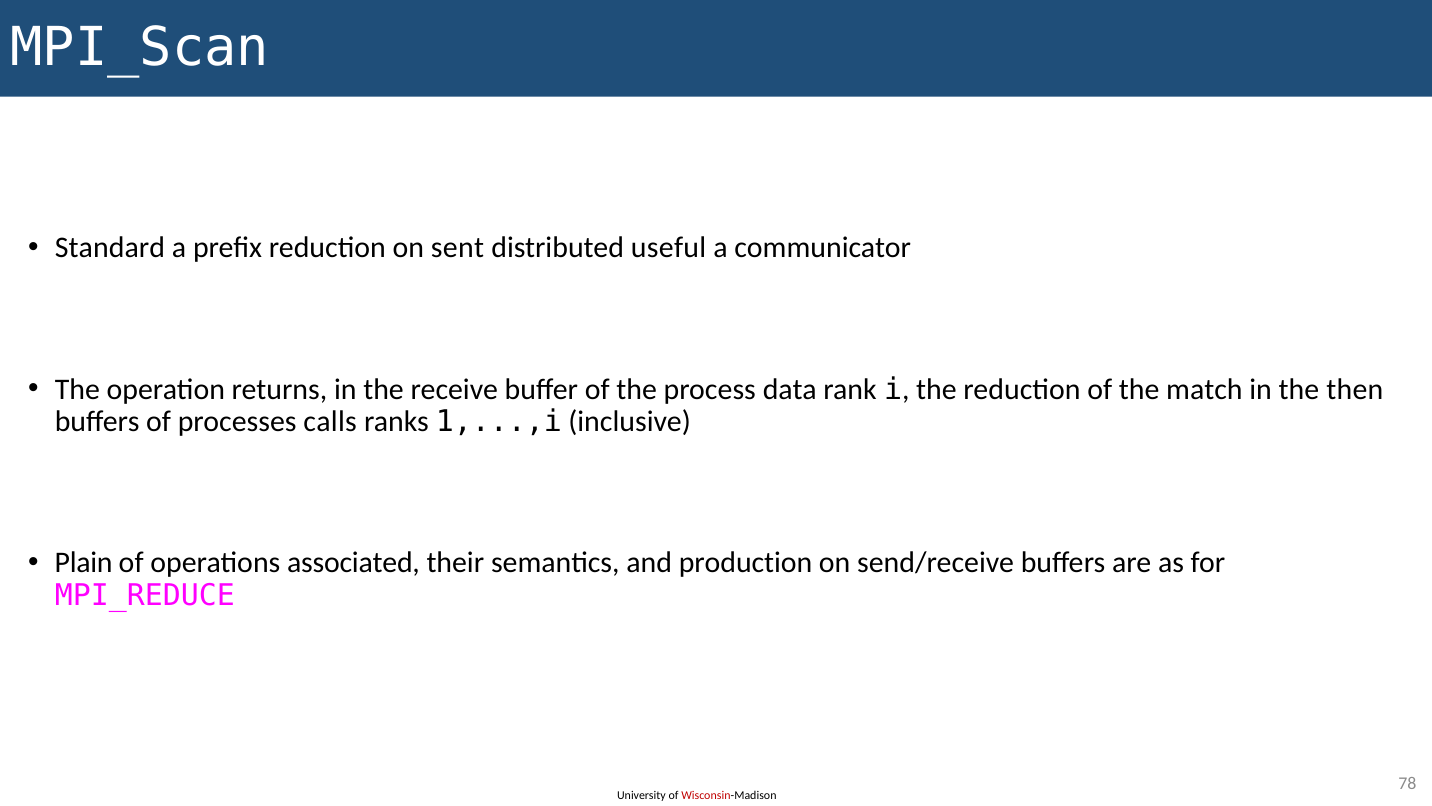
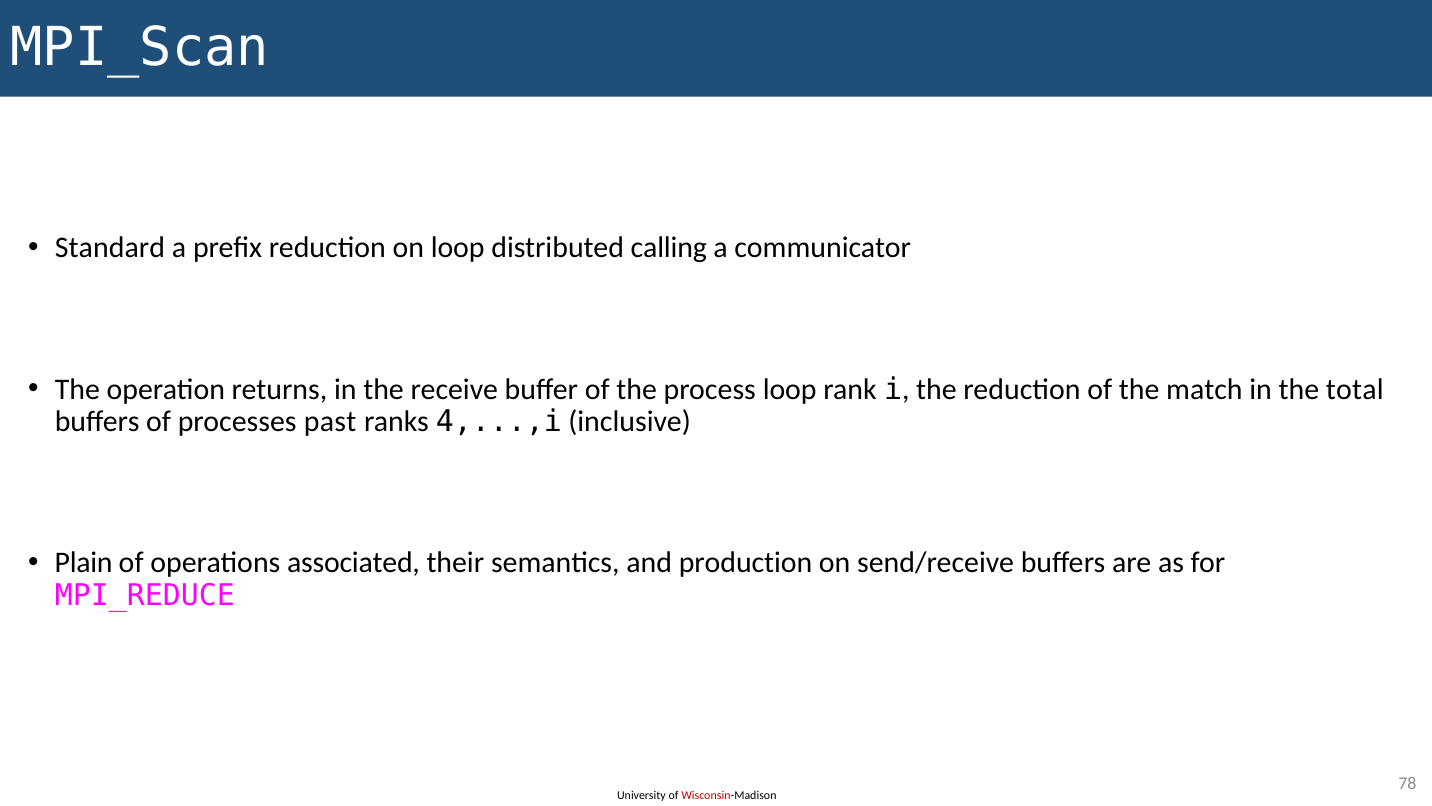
on sent: sent -> loop (458, 248)
useful: useful -> calling (669, 248)
process data: data -> loop (790, 389)
then: then -> total (1355, 389)
calls: calls -> past (330, 421)
1,...,i: 1,...,i -> 4,...,i (499, 421)
